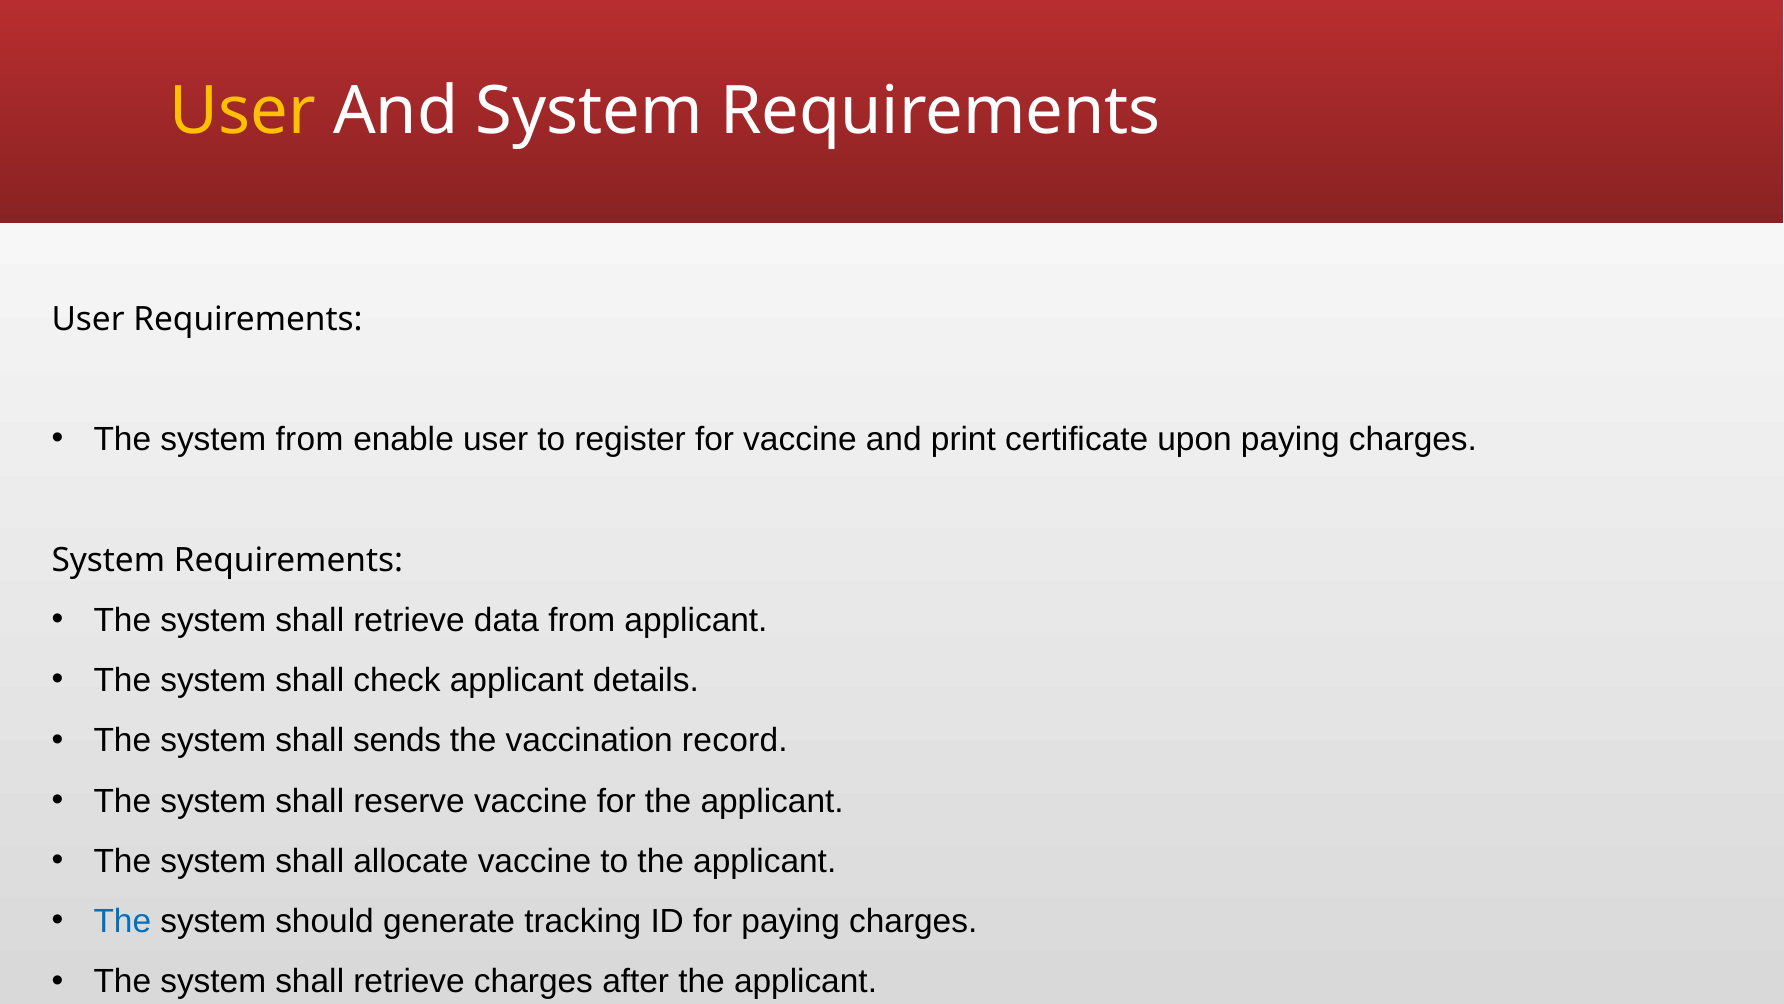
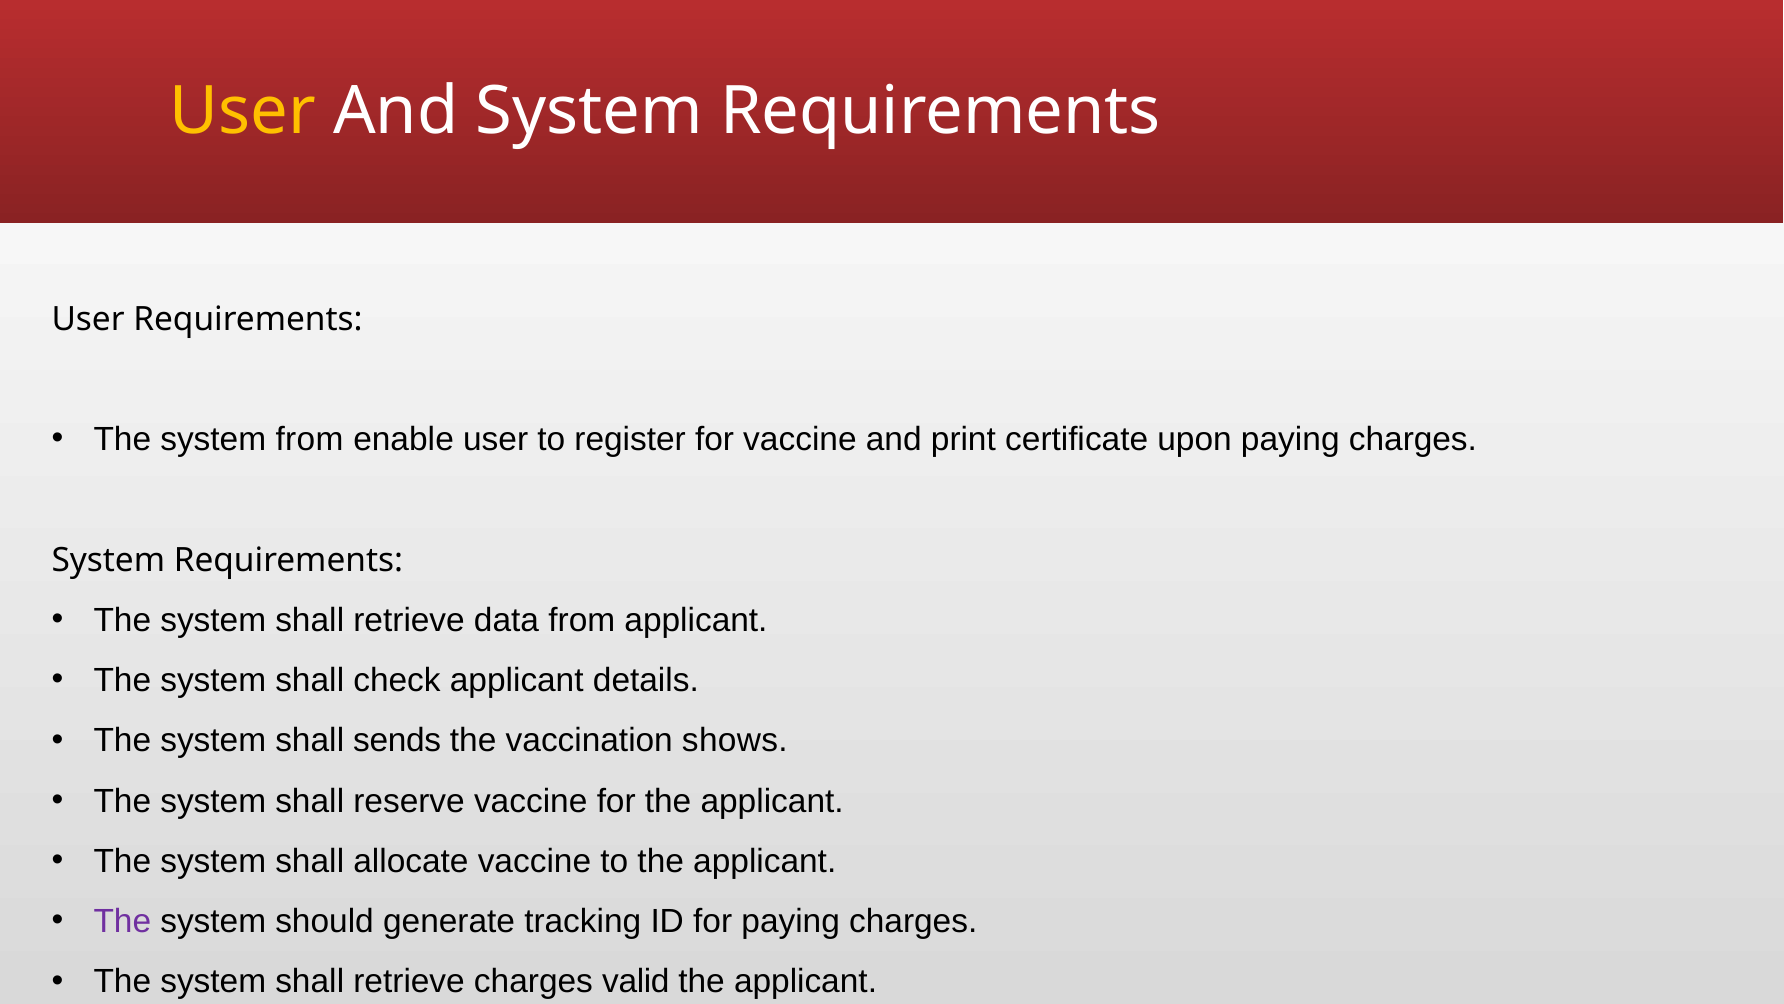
record: record -> shows (735, 740)
The colour: blue -> purple (122, 921)
after: after -> valid (636, 981)
